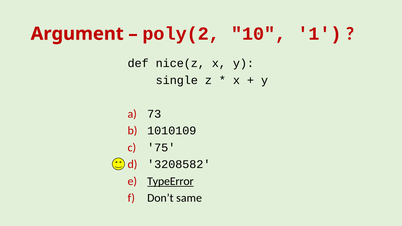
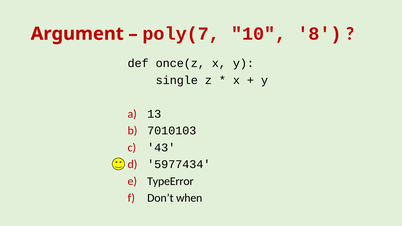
poly(2: poly(2 -> poly(7 (181, 34)
1: 1 -> 8 (320, 34)
nice(z: nice(z -> once(z (180, 63)
73: 73 -> 13 (154, 114)
1010109: 1010109 -> 7010103 (172, 131)
75: 75 -> 43 (161, 148)
3208582: 3208582 -> 5977434 (179, 164)
TypeError underline: present -> none (170, 181)
same: same -> when (189, 198)
